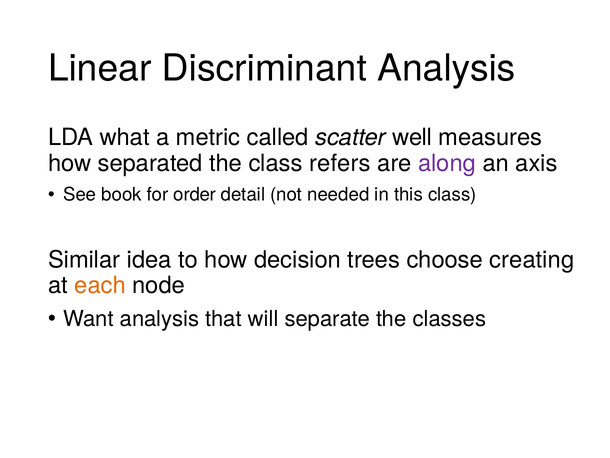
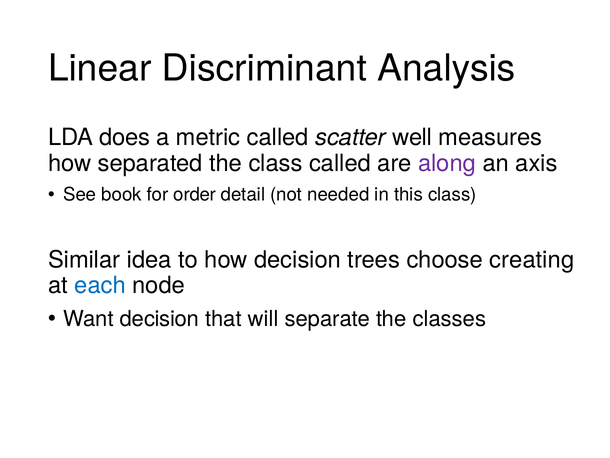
what: what -> does (125, 137)
class refers: refers -> called (340, 163)
each colour: orange -> blue (100, 285)
Want analysis: analysis -> decision (160, 319)
